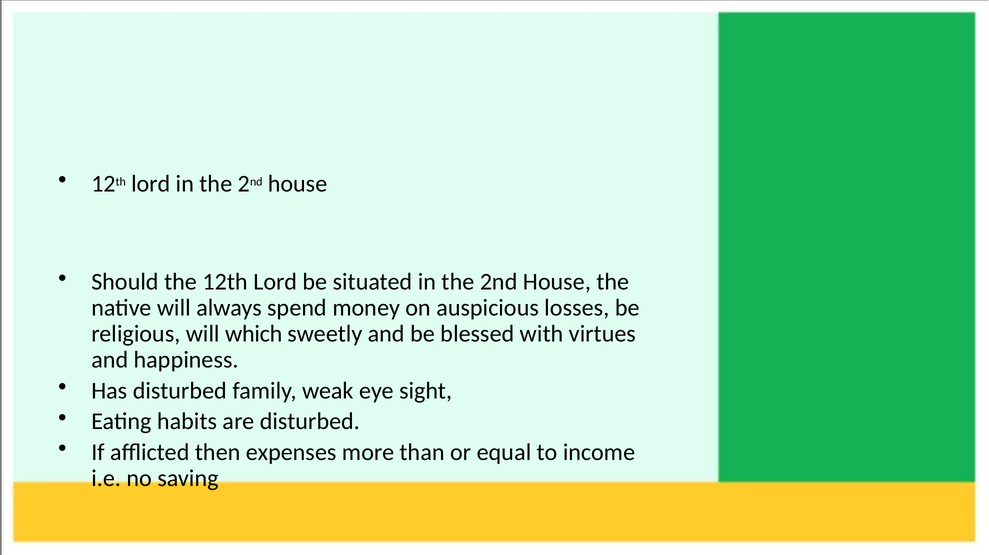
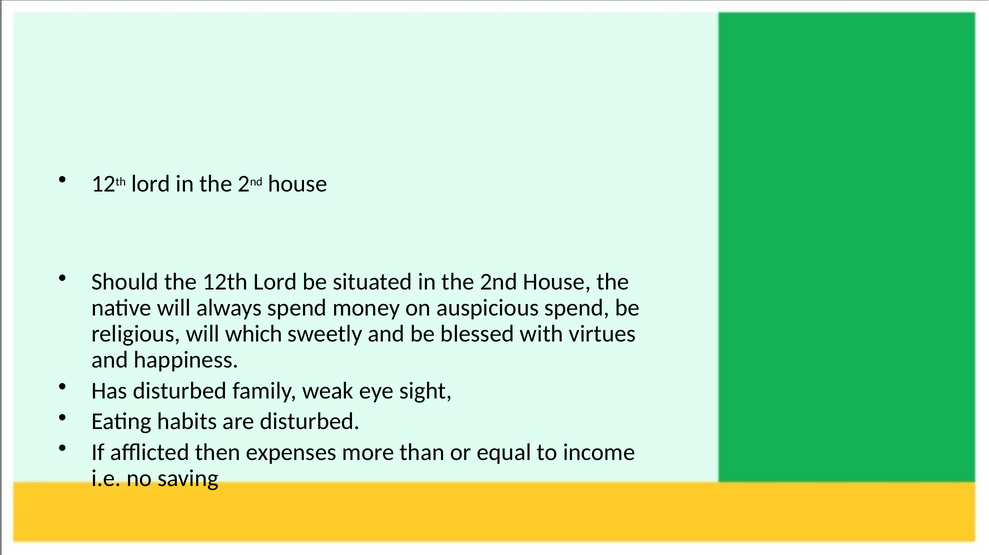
auspicious losses: losses -> spend (577, 308)
